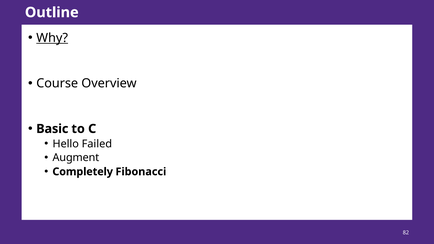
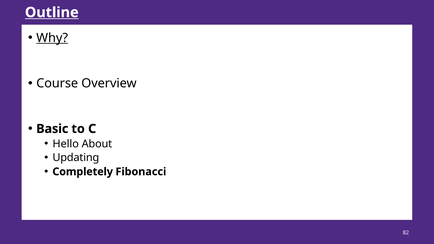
Outline underline: none -> present (52, 12)
Failed: Failed -> About (97, 144)
Augment: Augment -> Updating (76, 158)
